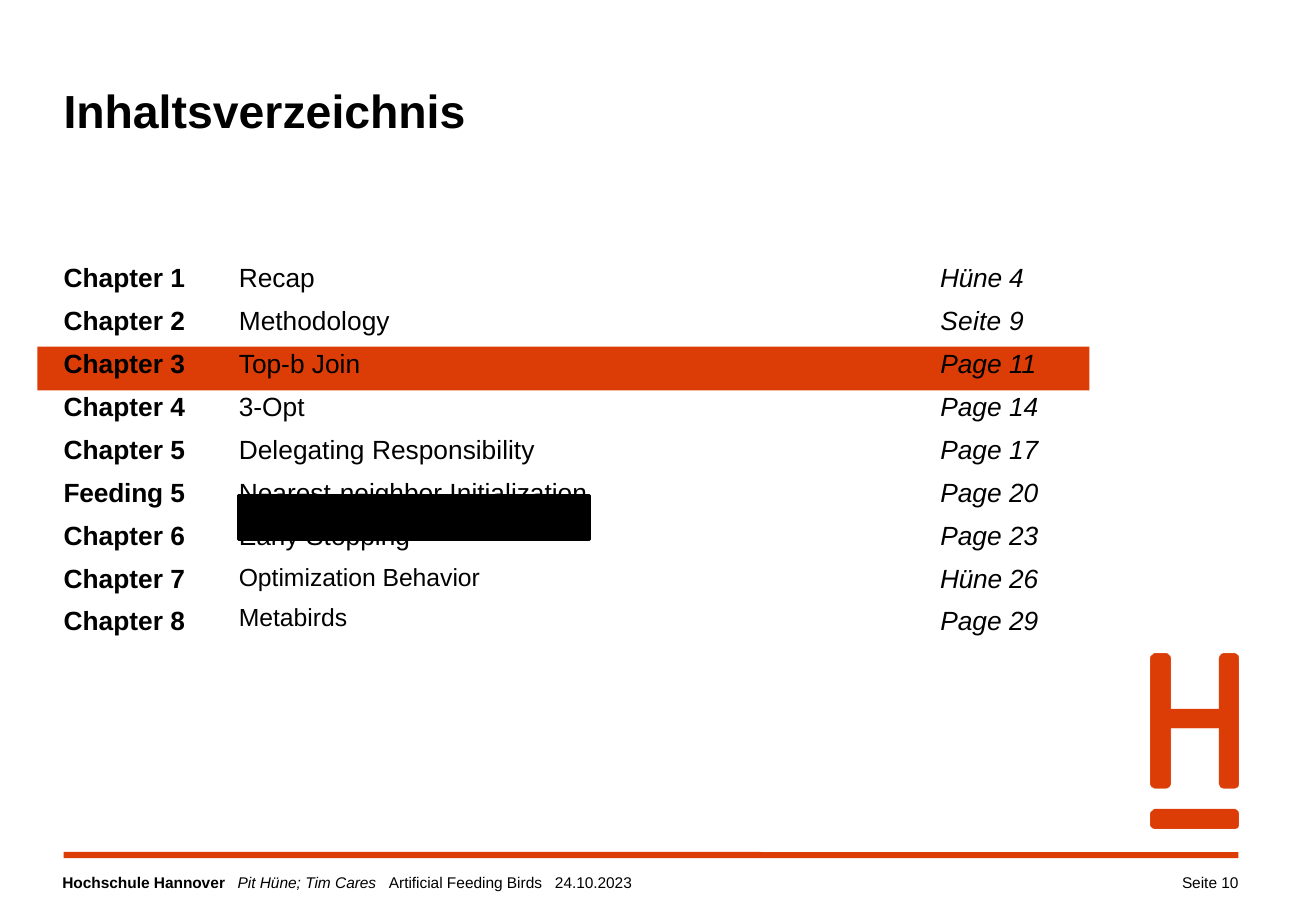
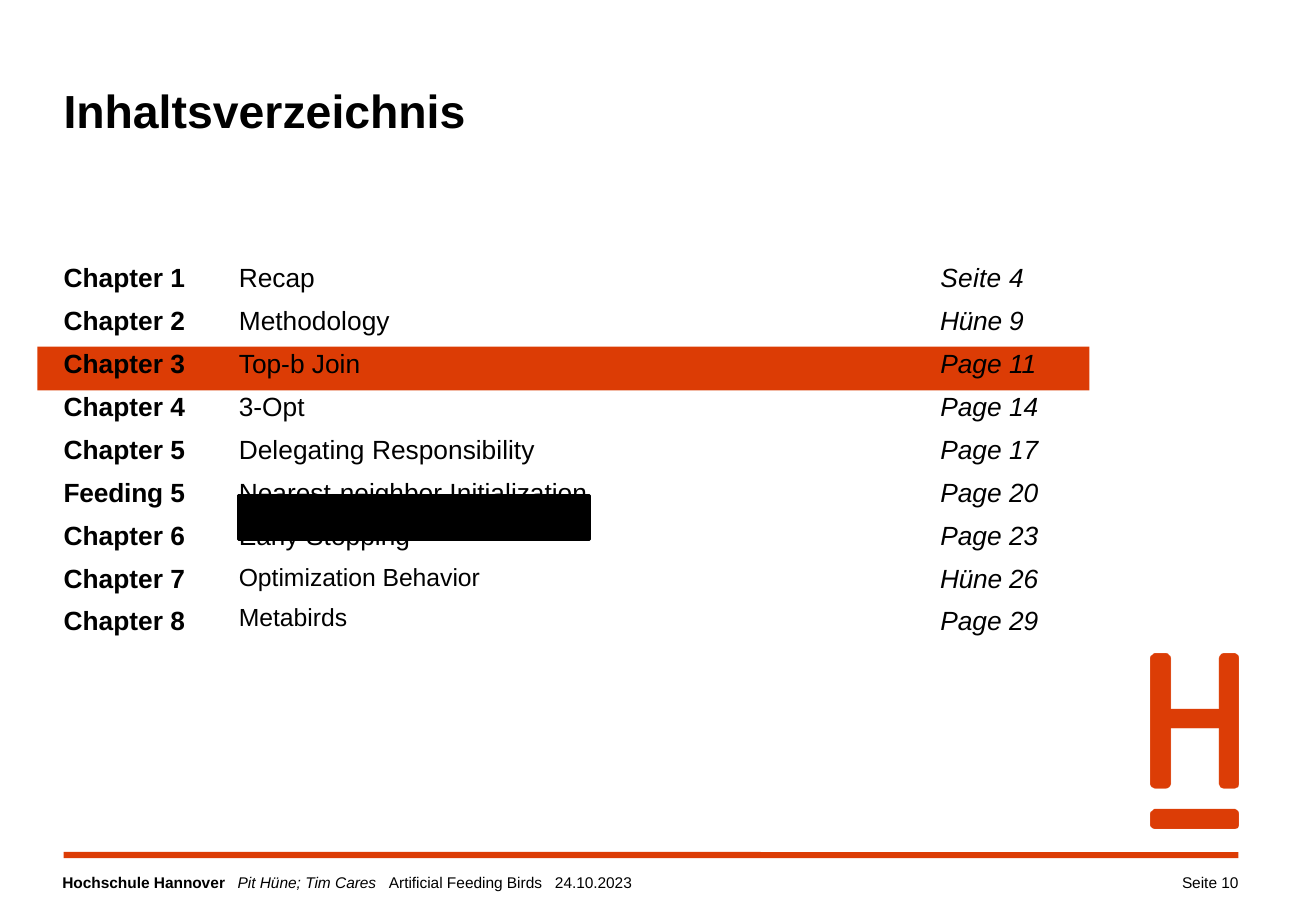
Hüne: Hüne -> Seite (971, 279)
Seite: Seite -> Hüne (971, 322)
